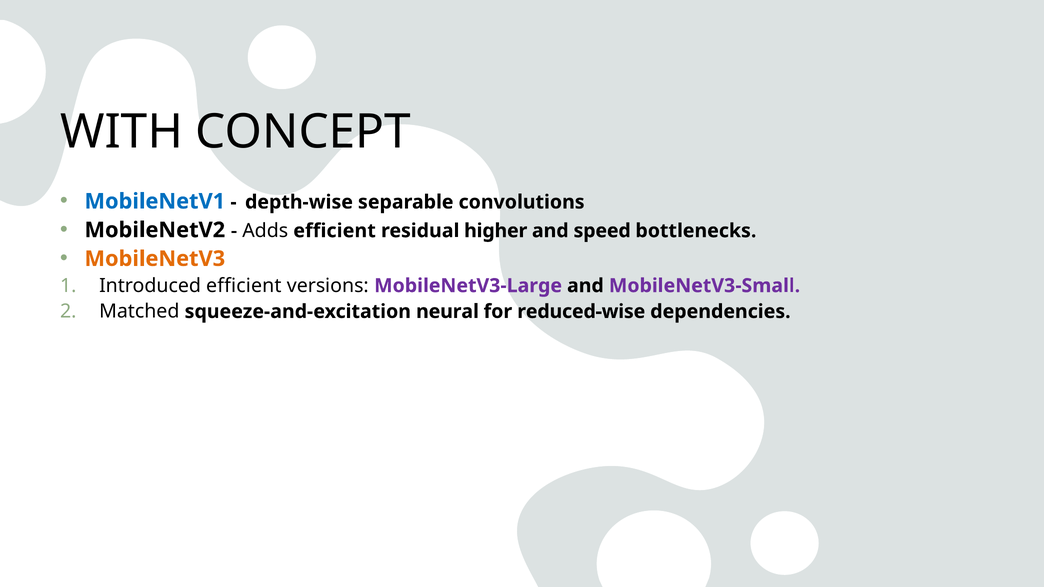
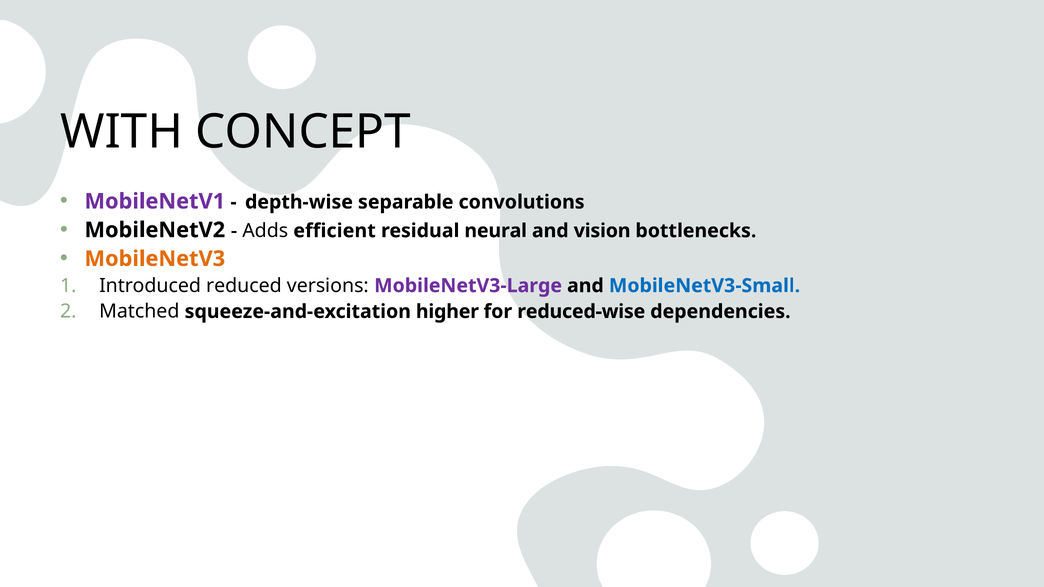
MobileNetV1 colour: blue -> purple (155, 201)
higher: higher -> neural (496, 231)
speed: speed -> vision (602, 231)
Introduced efficient: efficient -> reduced (244, 286)
MobileNetV3-Small colour: purple -> blue (705, 286)
neural: neural -> higher (447, 312)
